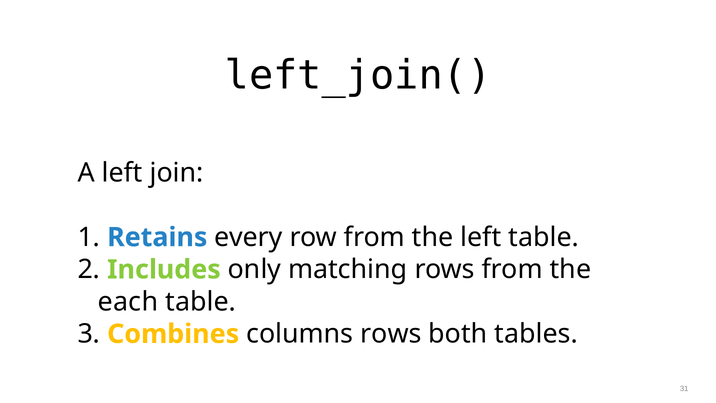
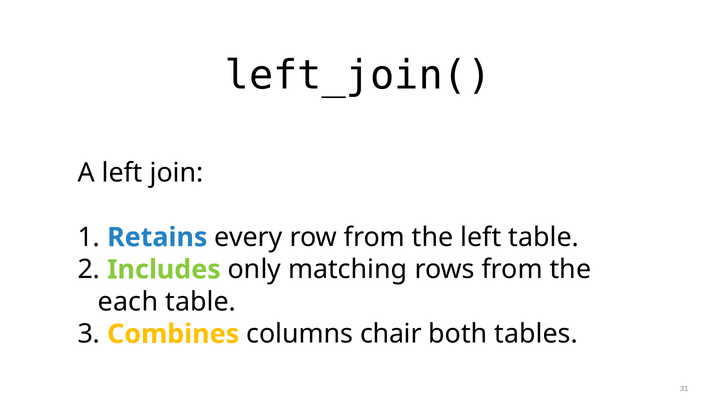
columns rows: rows -> chair (391, 334)
